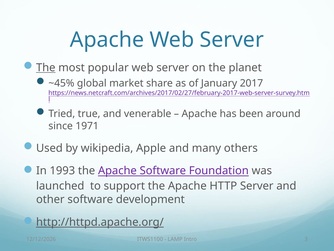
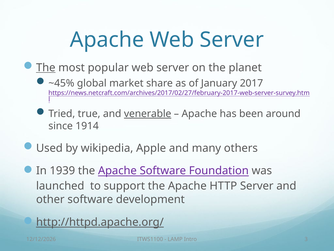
venerable underline: none -> present (148, 113)
1971: 1971 -> 1914 (87, 126)
1993: 1993 -> 1939 (62, 170)
